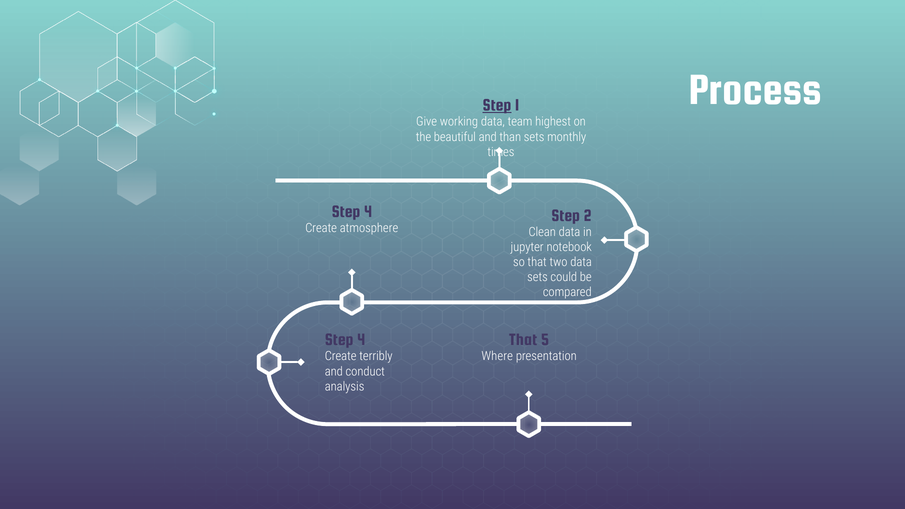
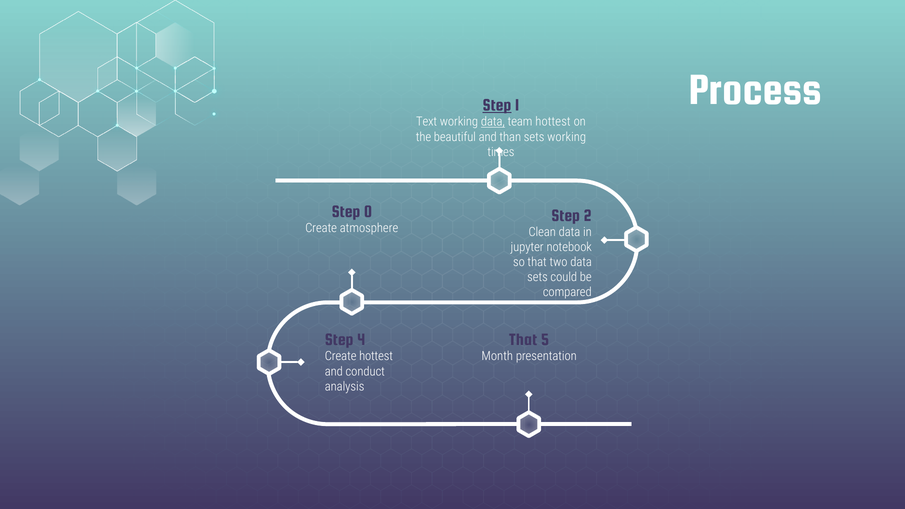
Give: Give -> Text (427, 122)
data underline: none -> present (493, 122)
team highest: highest -> hottest (553, 122)
sets monthly: monthly -> working (567, 137)
4: 4 -> 0 (368, 211)
Create terribly: terribly -> hottest (376, 356)
Where: Where -> Month (497, 356)
